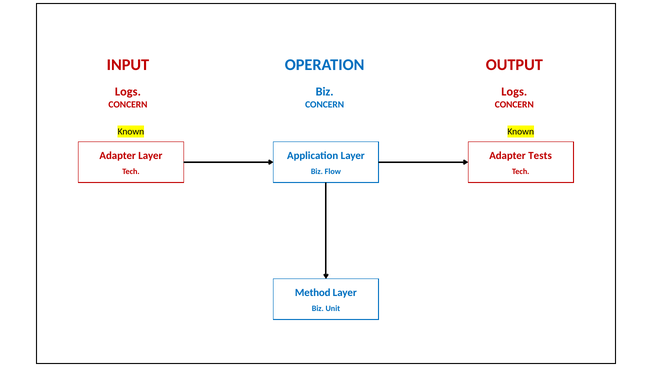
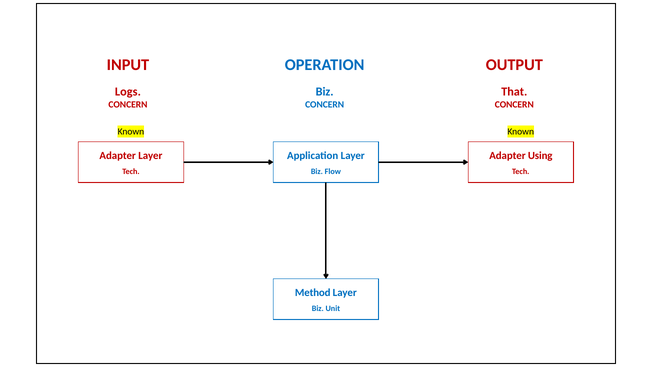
Logs: Logs -> That (514, 92)
Tests: Tests -> Using (540, 156)
